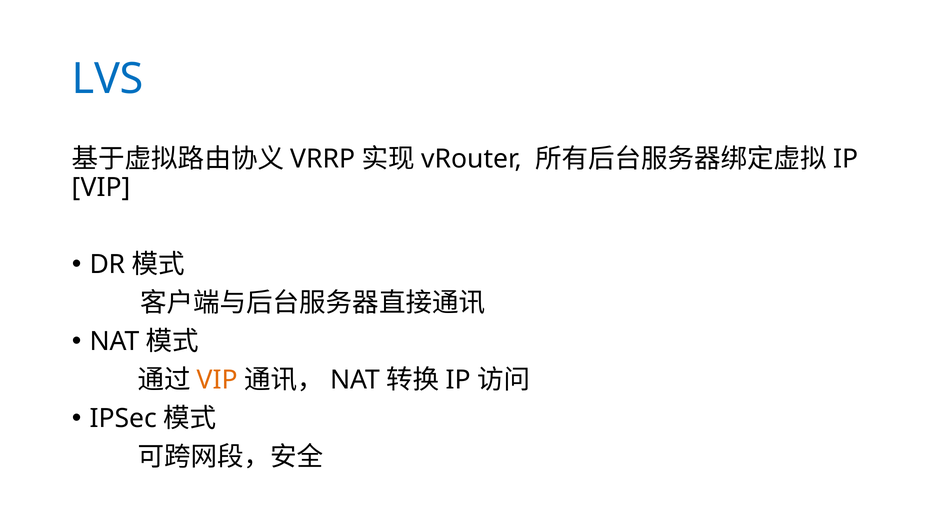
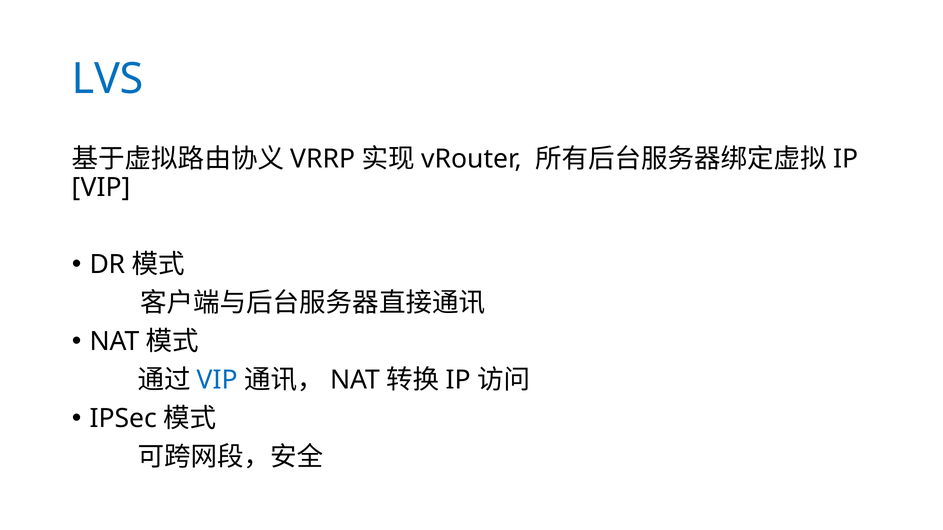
VIP colour: orange -> blue (217, 380)
